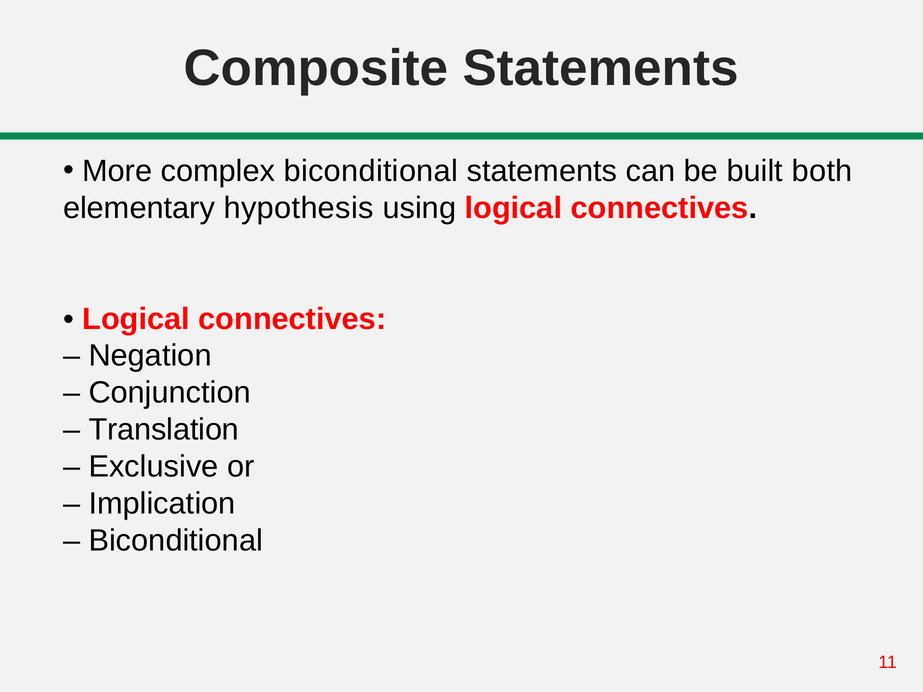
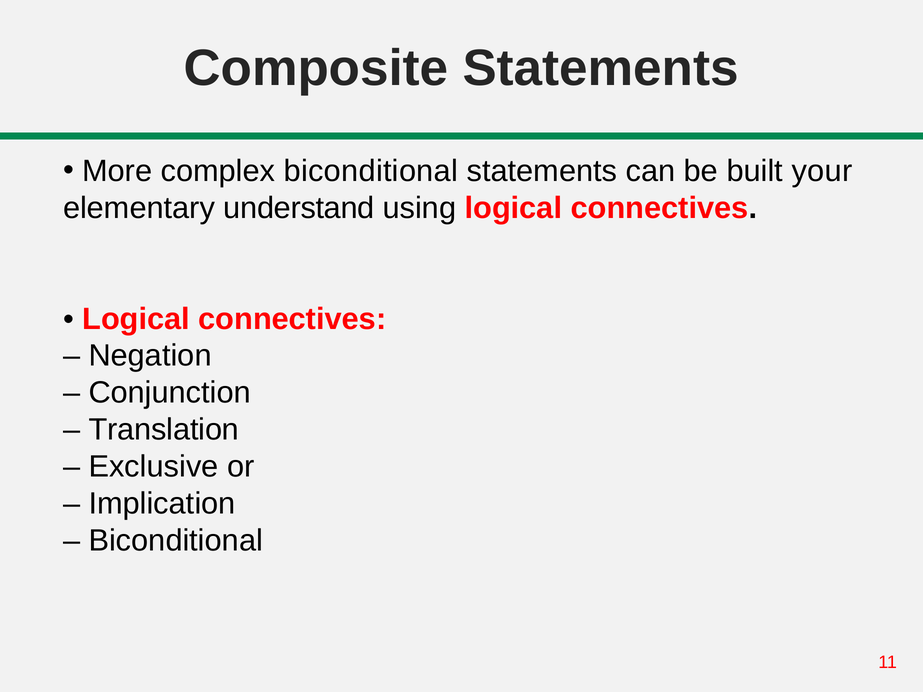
both: both -> your (822, 171)
hypothesis: hypothesis -> understand (299, 208)
